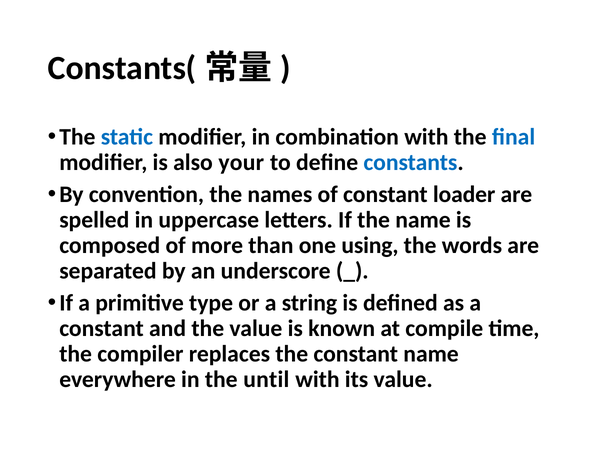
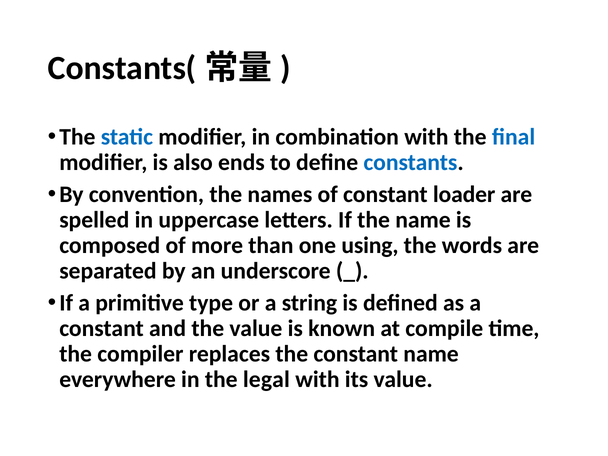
your: your -> ends (241, 163)
until: until -> legal (266, 380)
